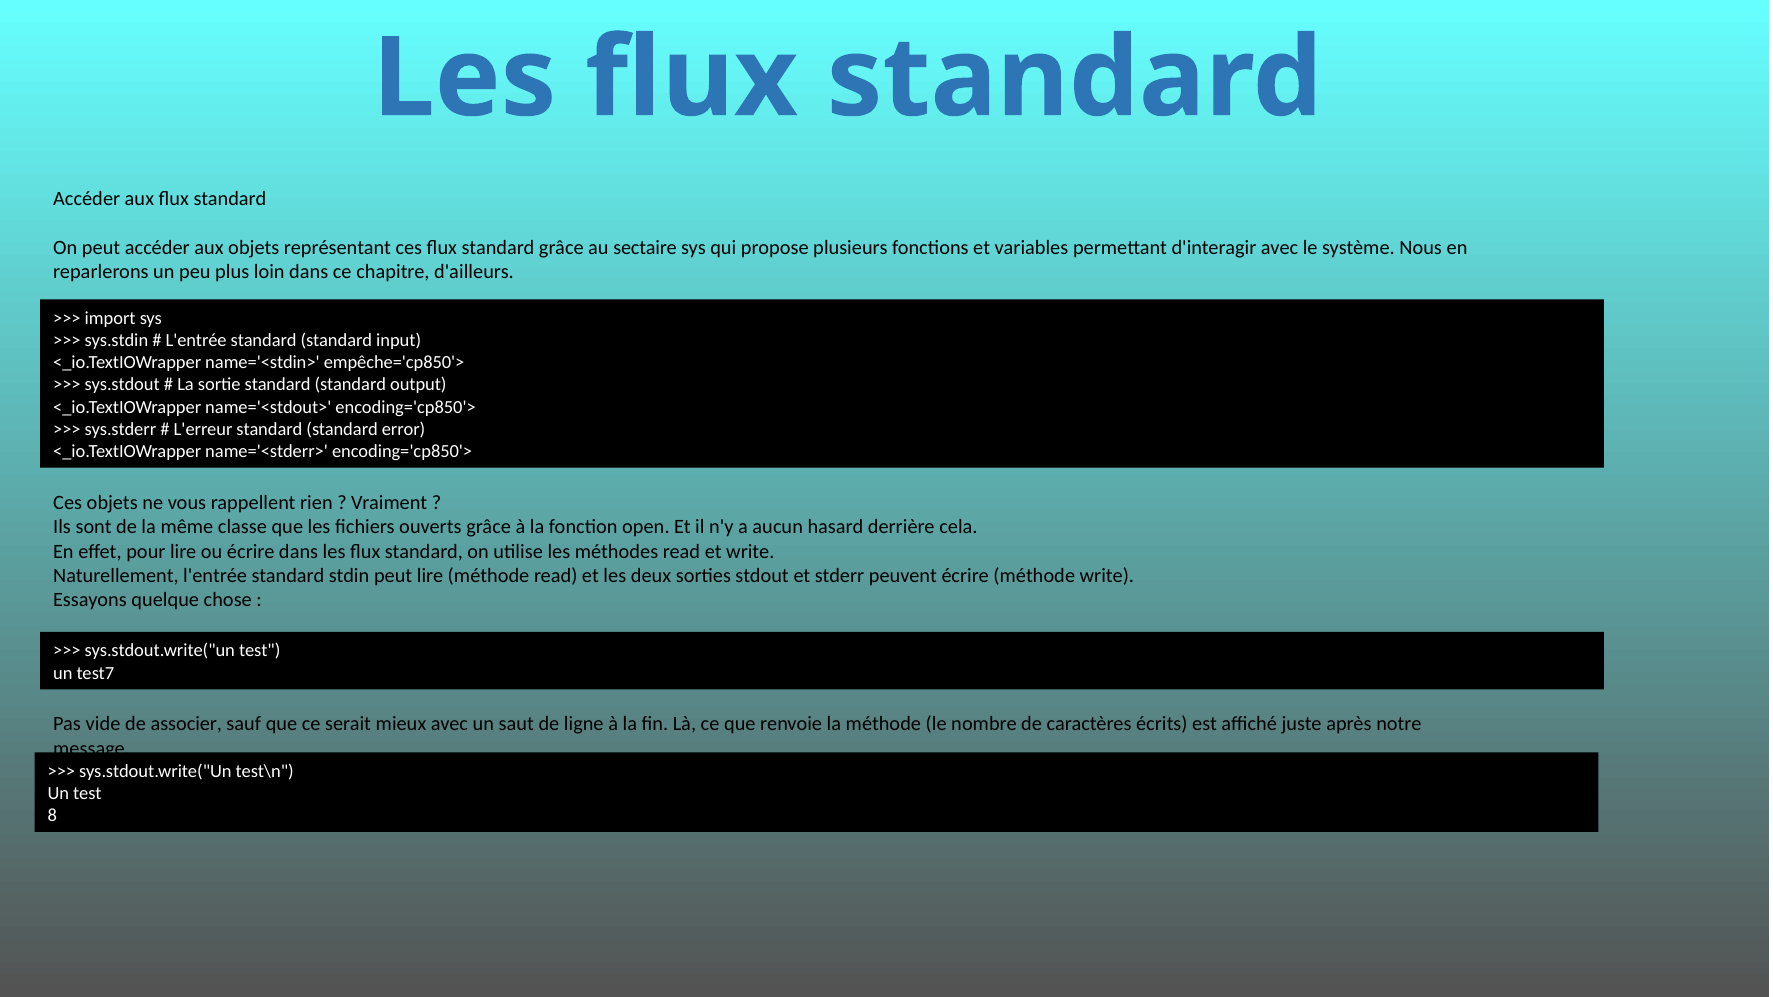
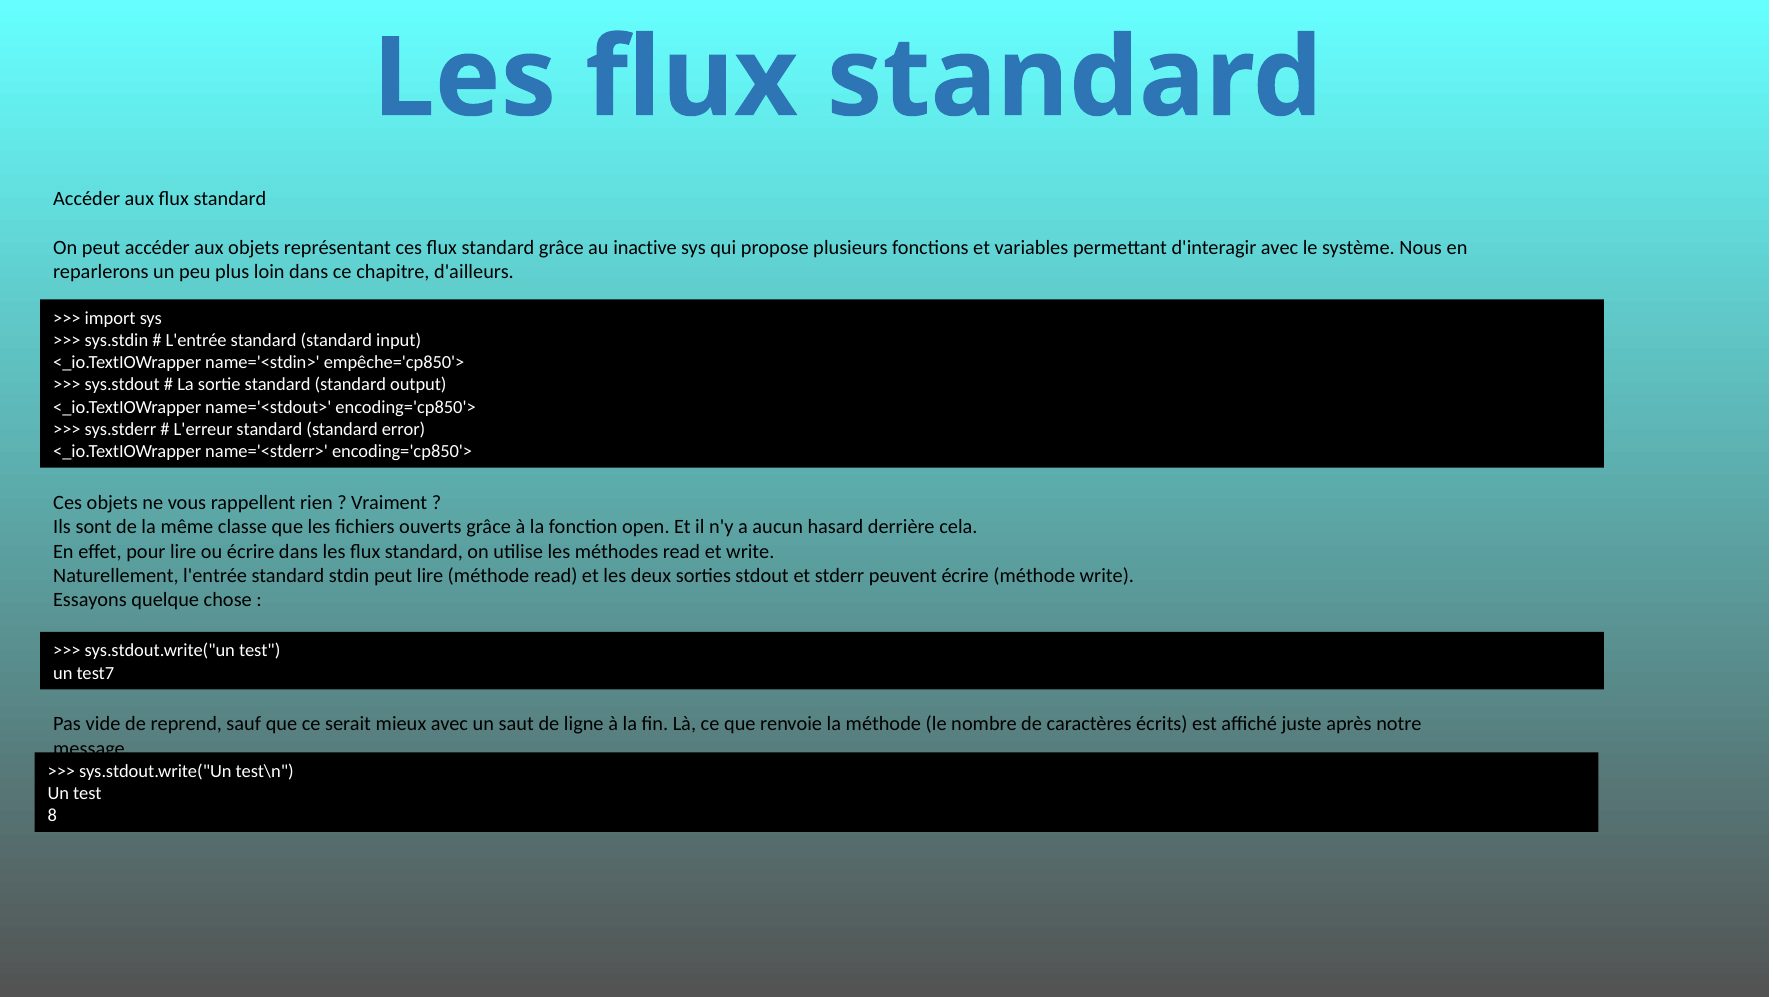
sectaire: sectaire -> inactive (645, 248)
associer: associer -> reprend (186, 724)
